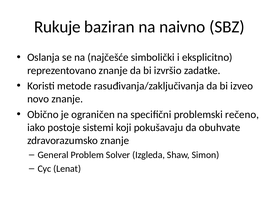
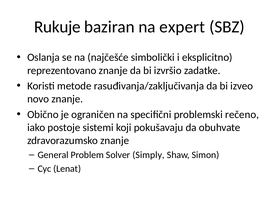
naivno: naivno -> expert (182, 27)
Izgleda: Izgleda -> Simply (149, 155)
